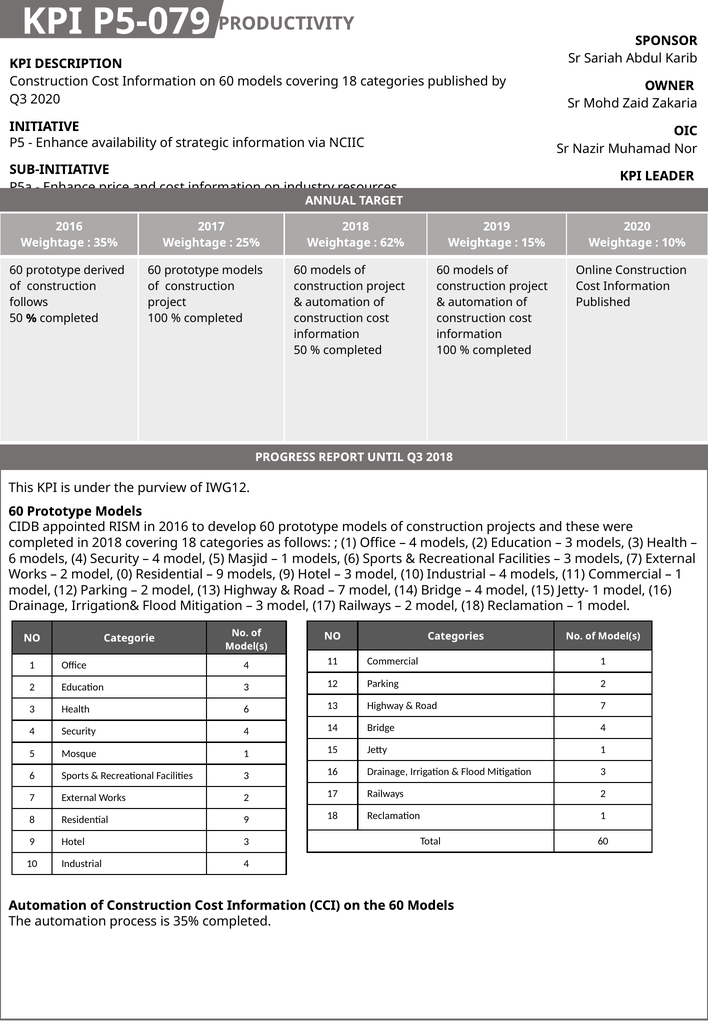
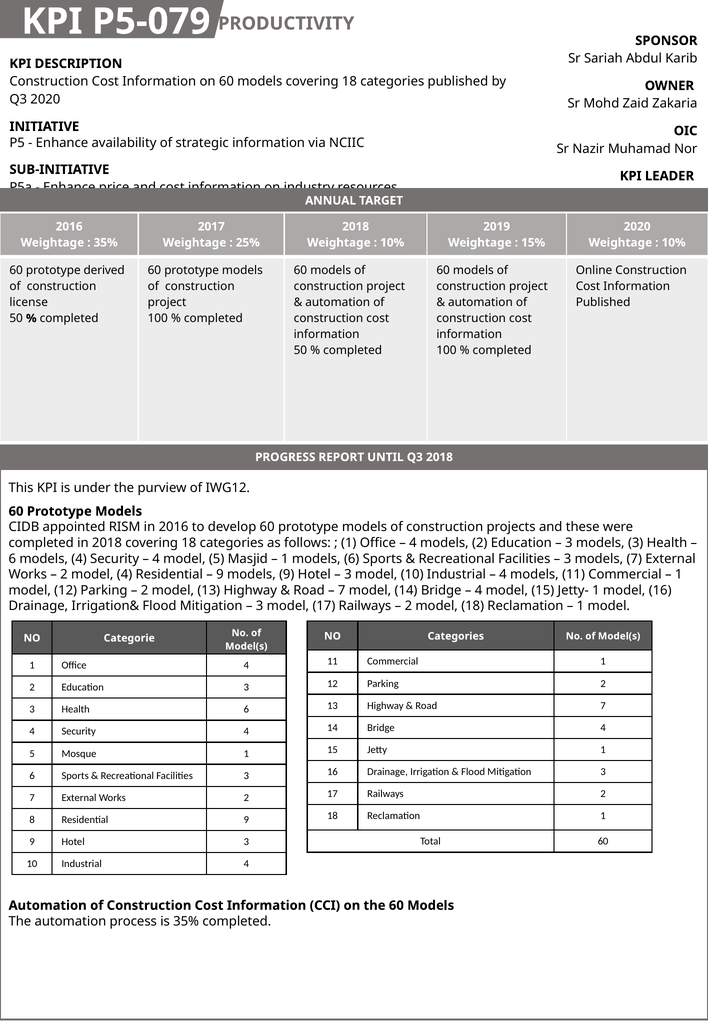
62%: 62% -> 10% (392, 243)
follows: follows -> license (29, 302)
model 0: 0 -> 4 (125, 574)
